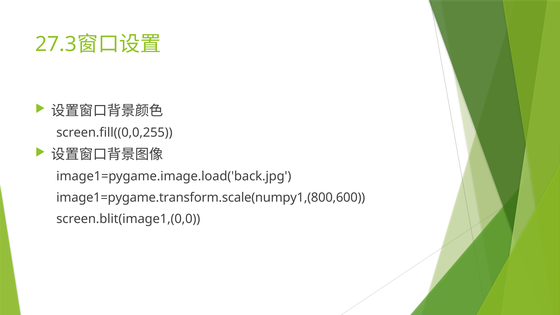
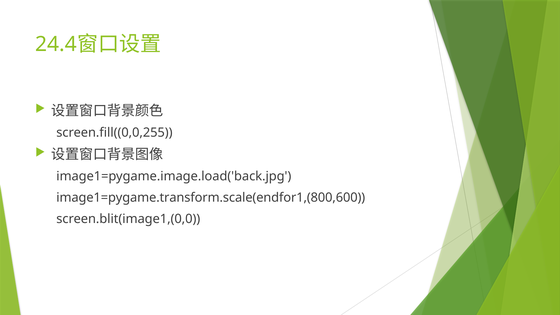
27.3: 27.3 -> 24.4 (56, 44)
image1=pygame.transform.scale(numpy1,(800,600: image1=pygame.transform.scale(numpy1,(800,600 -> image1=pygame.transform.scale(endfor1,(800,600 (211, 198)
